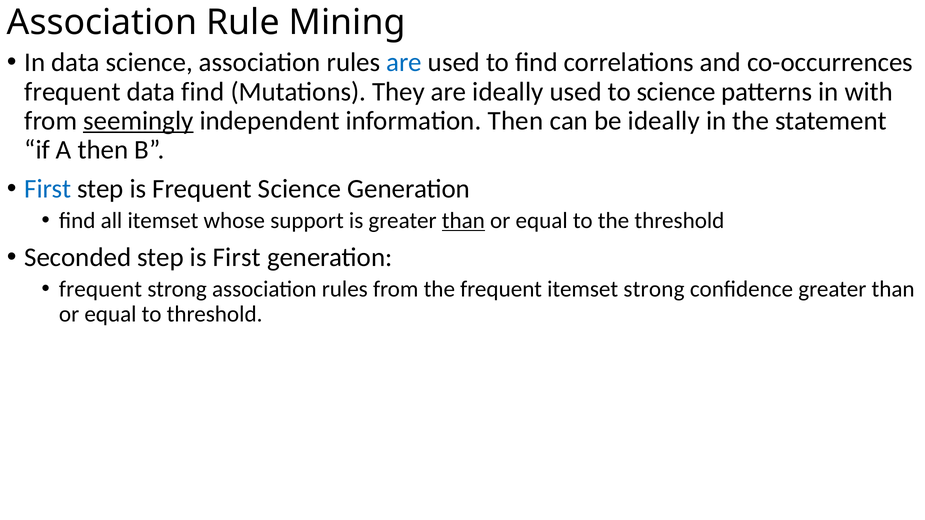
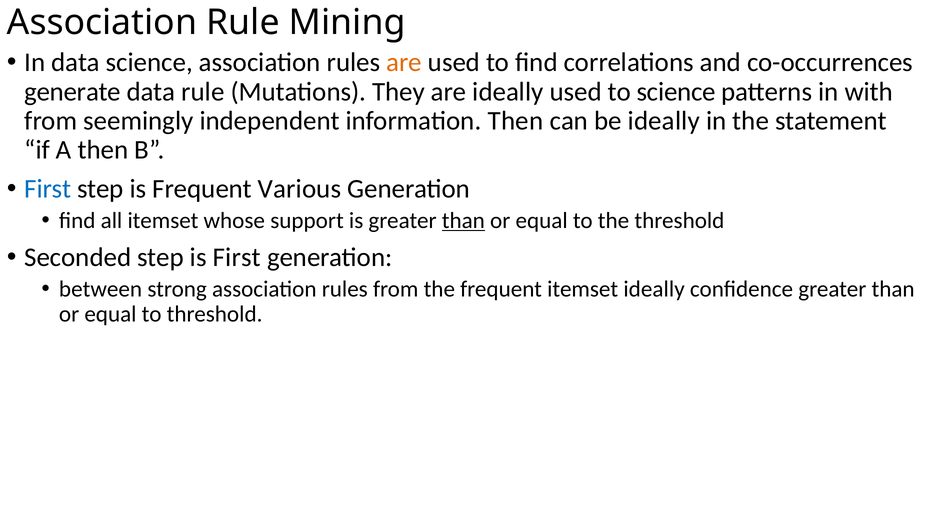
are colour: blue -> orange (404, 63)
frequent: frequent -> generate (73, 92)
data find: find -> rule (203, 92)
seemingly underline: present -> none (138, 121)
Frequent Science: Science -> Various (300, 189)
frequent: frequent -> between (101, 289)
itemset strong: strong -> ideally (654, 289)
